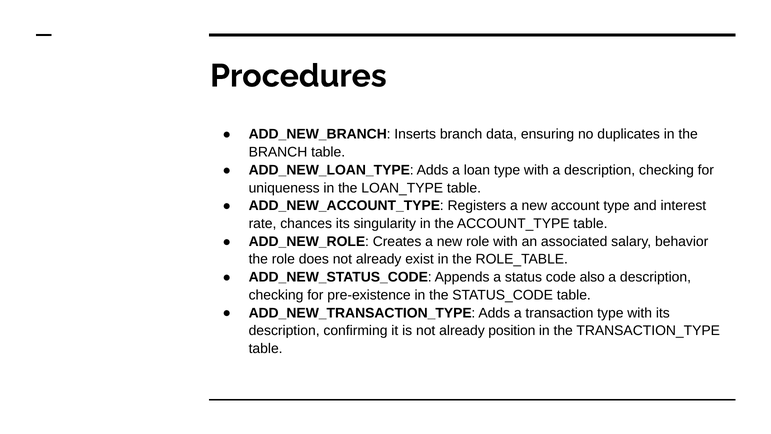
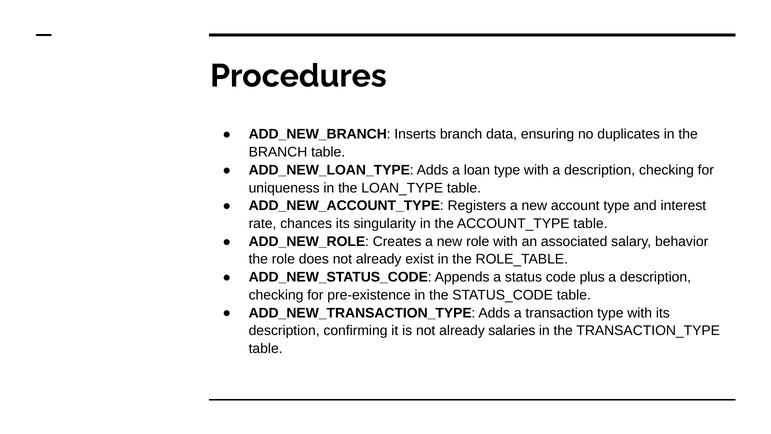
also: also -> plus (592, 277)
position: position -> salaries (512, 331)
